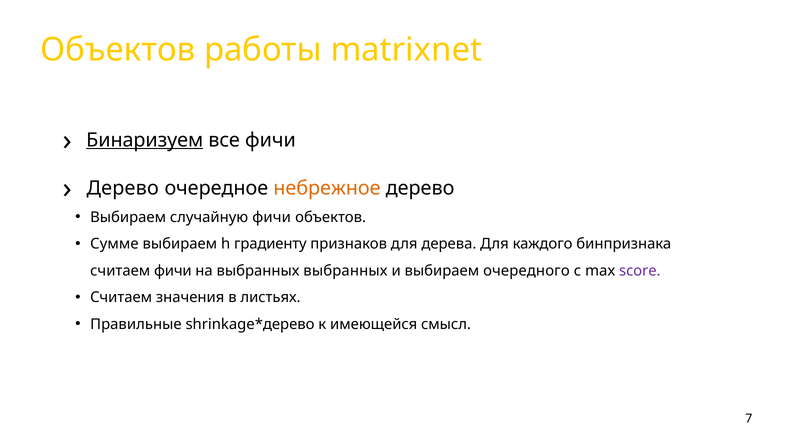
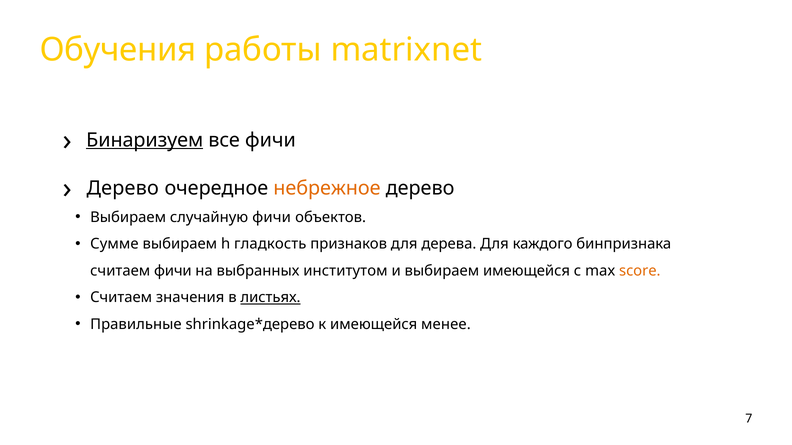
Объектов: Объектов -> Обучения (118, 50)
градиенту: градиенту -> гладкость (270, 244)
выбранных выбранных: выбранных -> институтом (345, 271)
выбираем очередного: очередного -> имеющейся (527, 271)
score colour: purple -> orange (640, 271)
листьях underline: none -> present (271, 298)
смысл: смысл -> менее (446, 325)
